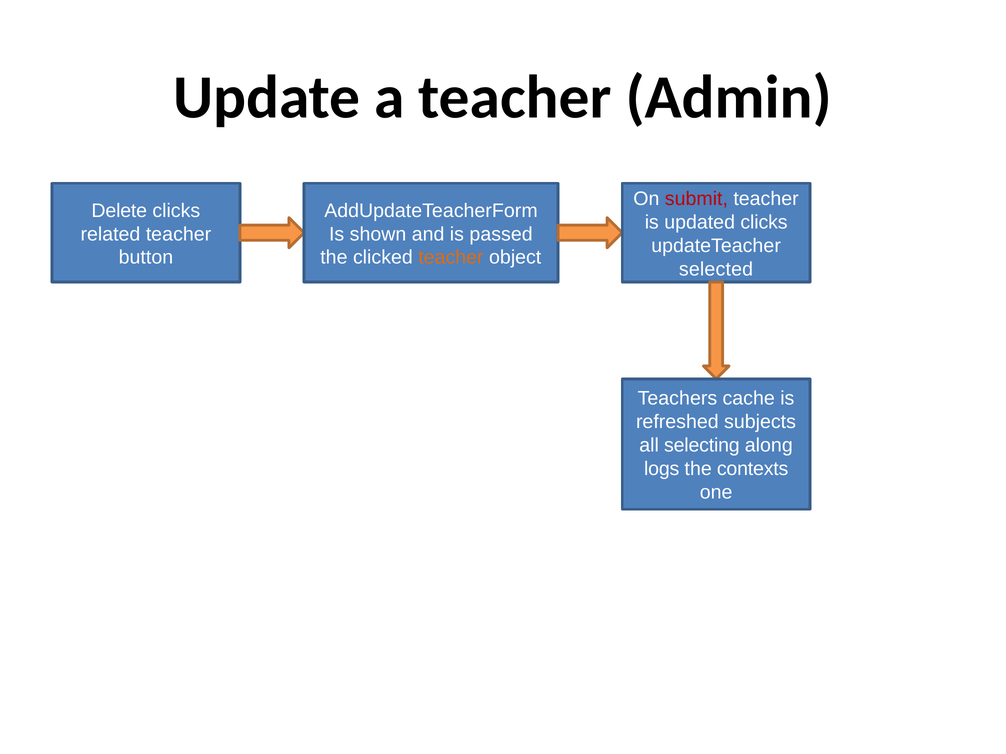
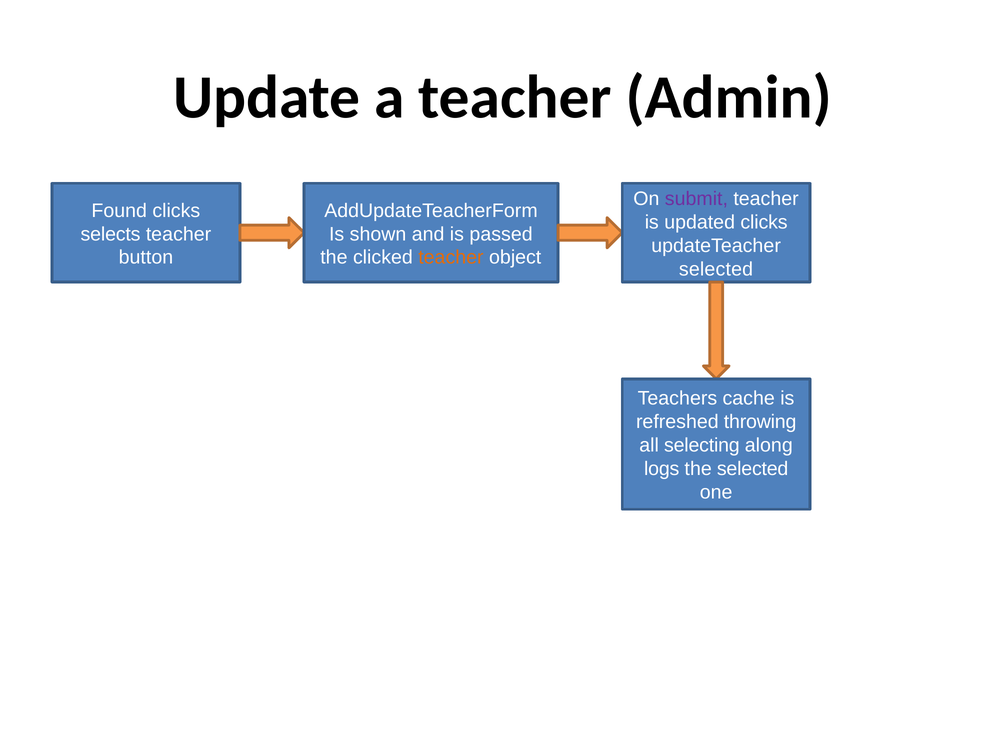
submit colour: red -> purple (696, 199)
Delete: Delete -> Found (119, 211)
related: related -> selects (111, 234)
subjects: subjects -> throwing (760, 422)
the contexts: contexts -> selected (753, 469)
